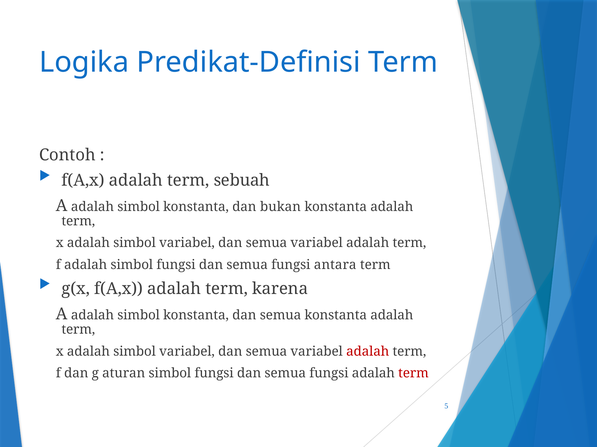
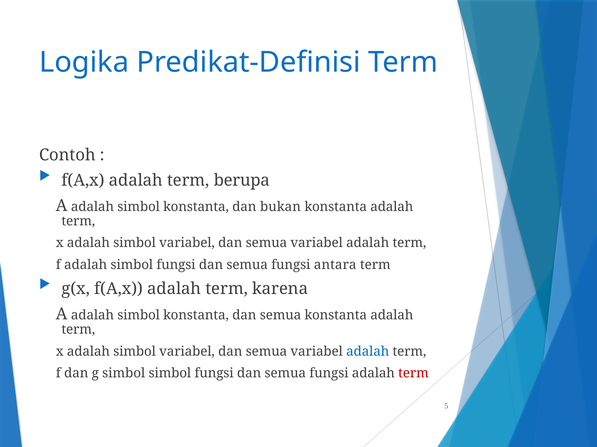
sebuah: sebuah -> berupa (242, 181)
adalah colour: red -> blue (368, 352)
g aturan: aturan -> simbol (124, 374)
